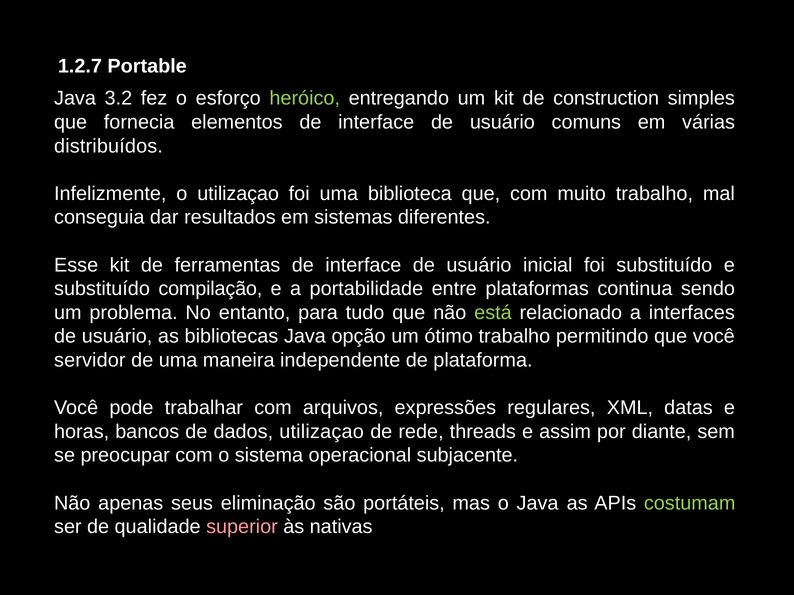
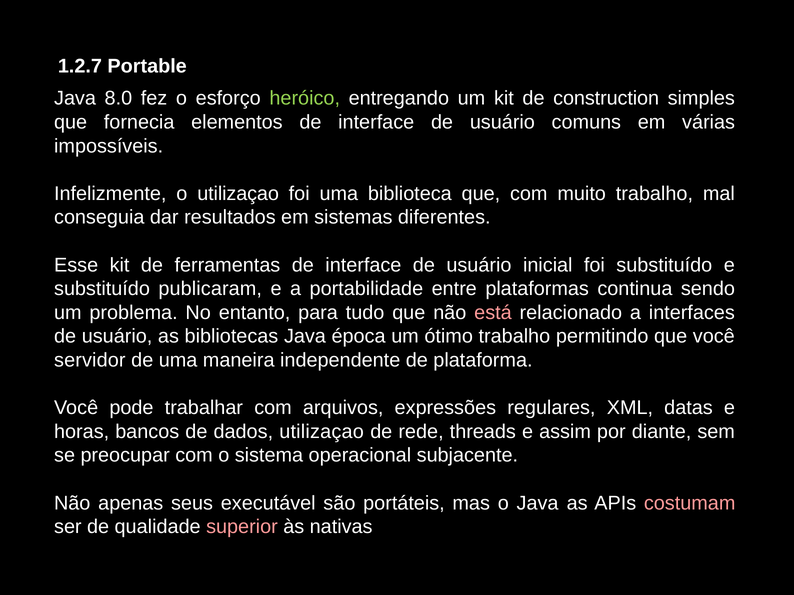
3.2: 3.2 -> 8.0 (118, 98)
distribuídos: distribuídos -> impossíveis (109, 146)
compilação: compilação -> publicaram (210, 289)
está colour: light green -> pink (493, 313)
opção: opção -> época (359, 337)
eliminação: eliminação -> executável (268, 503)
costumam colour: light green -> pink (690, 503)
